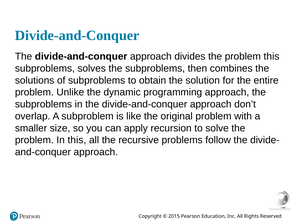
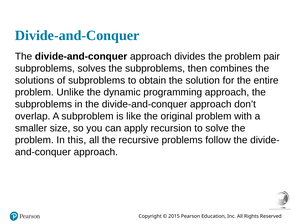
problem this: this -> pair (272, 57)
